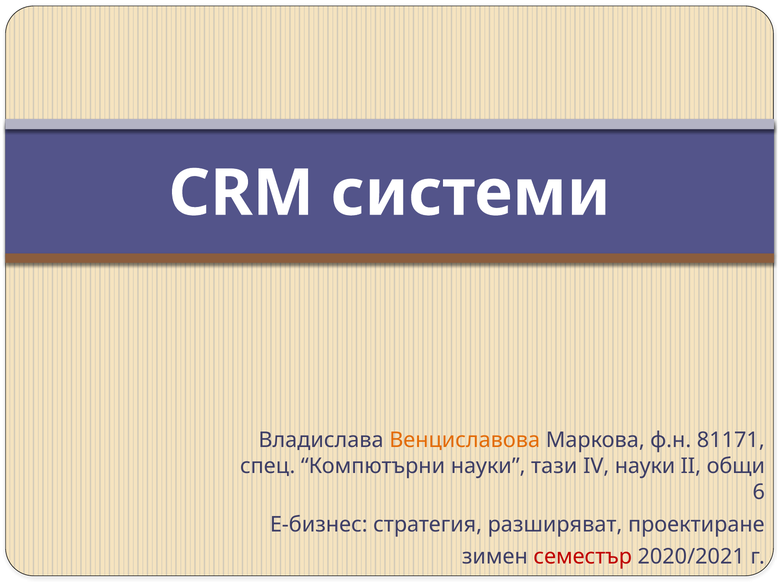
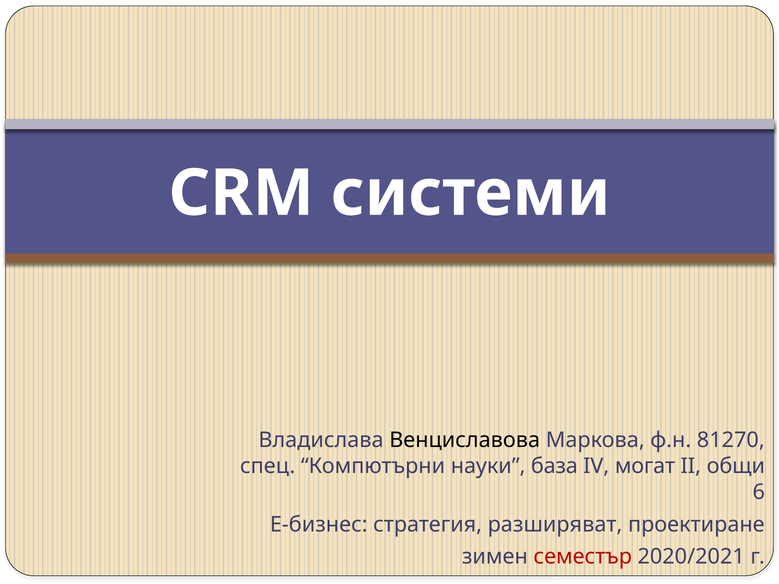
Венциславова colour: orange -> black (465, 440)
81171: 81171 -> 81270 (731, 440)
тази: тази -> база (554, 466)
IV науки: науки -> могат (645, 466)
